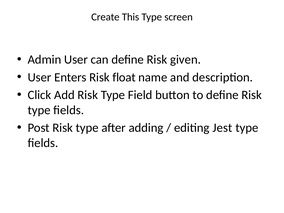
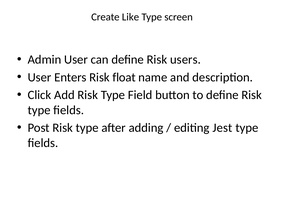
This: This -> Like (130, 17)
given: given -> users (185, 60)
